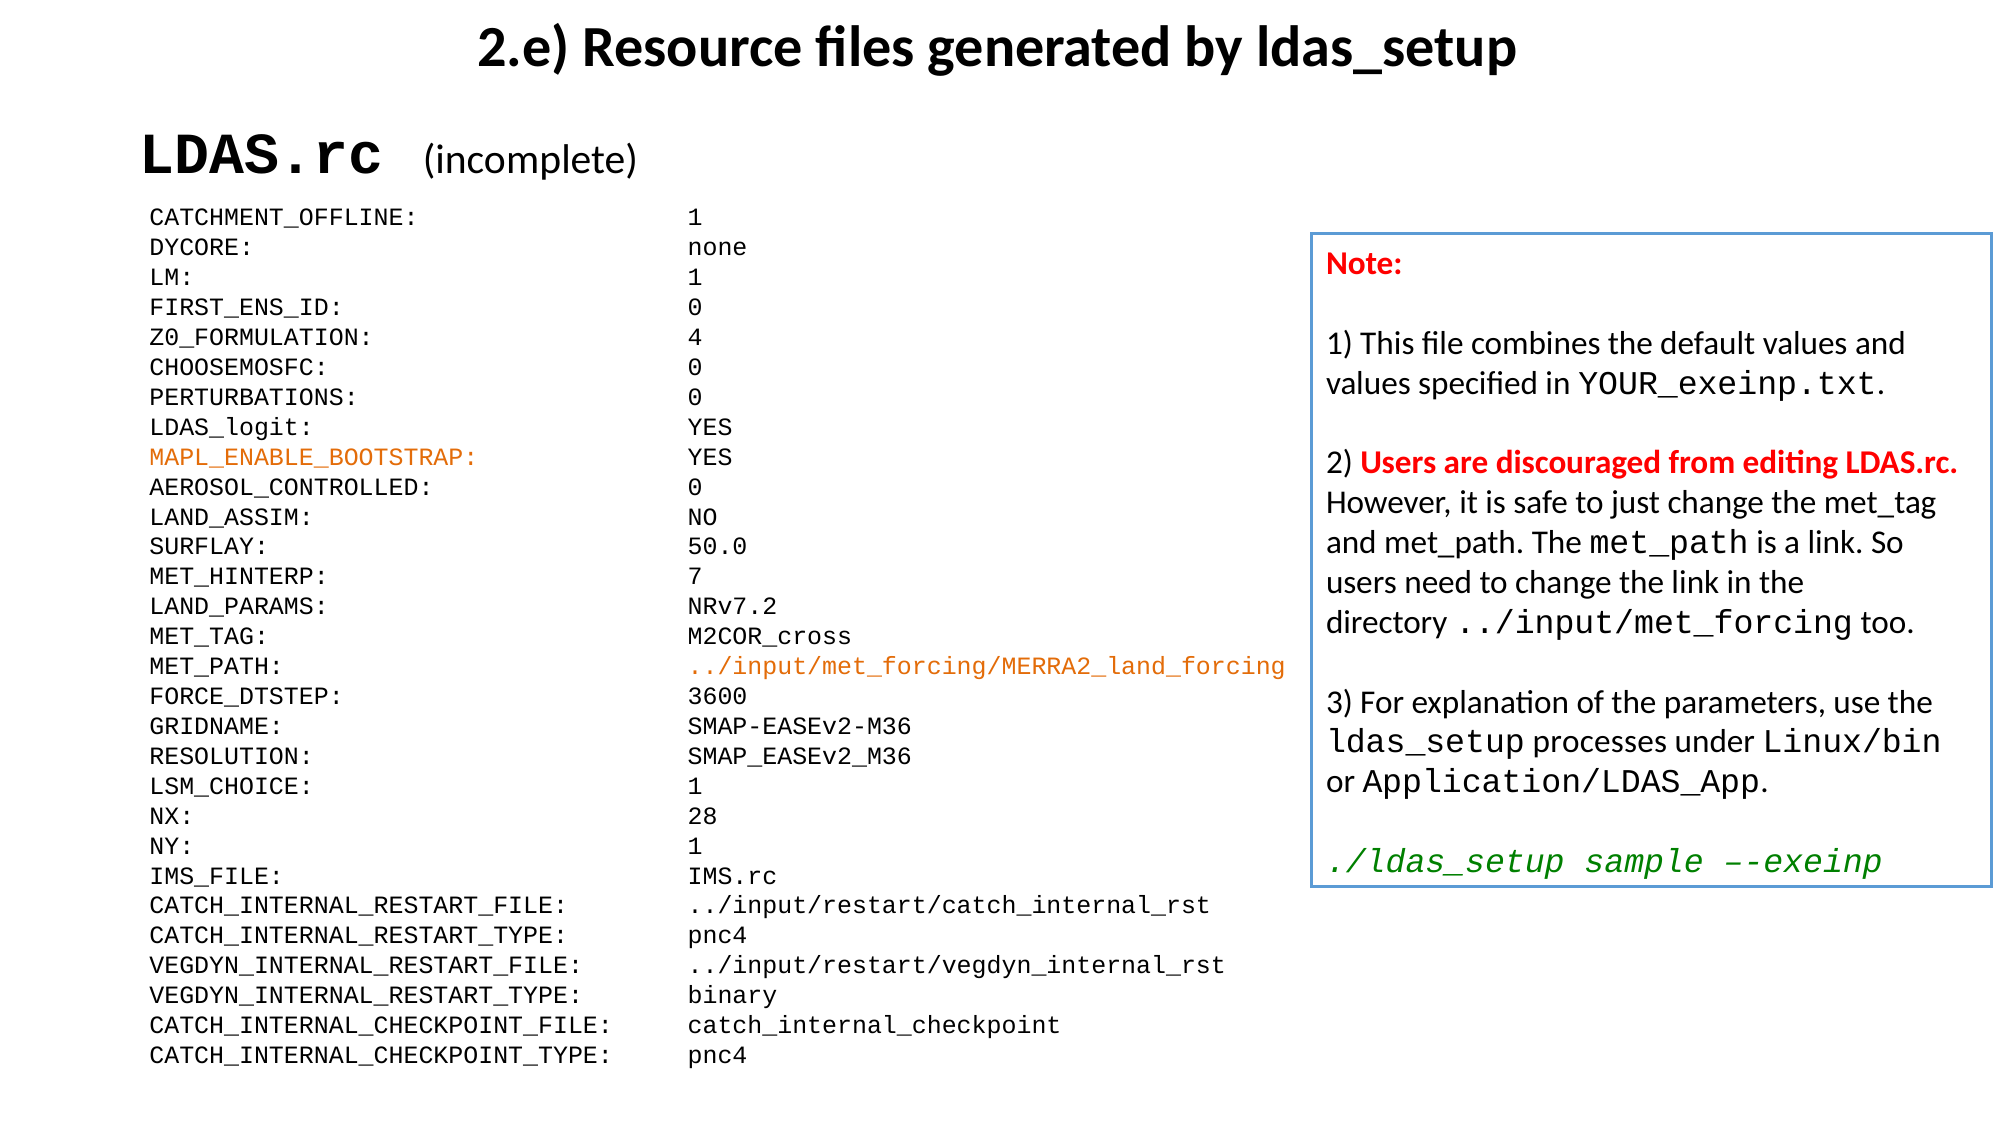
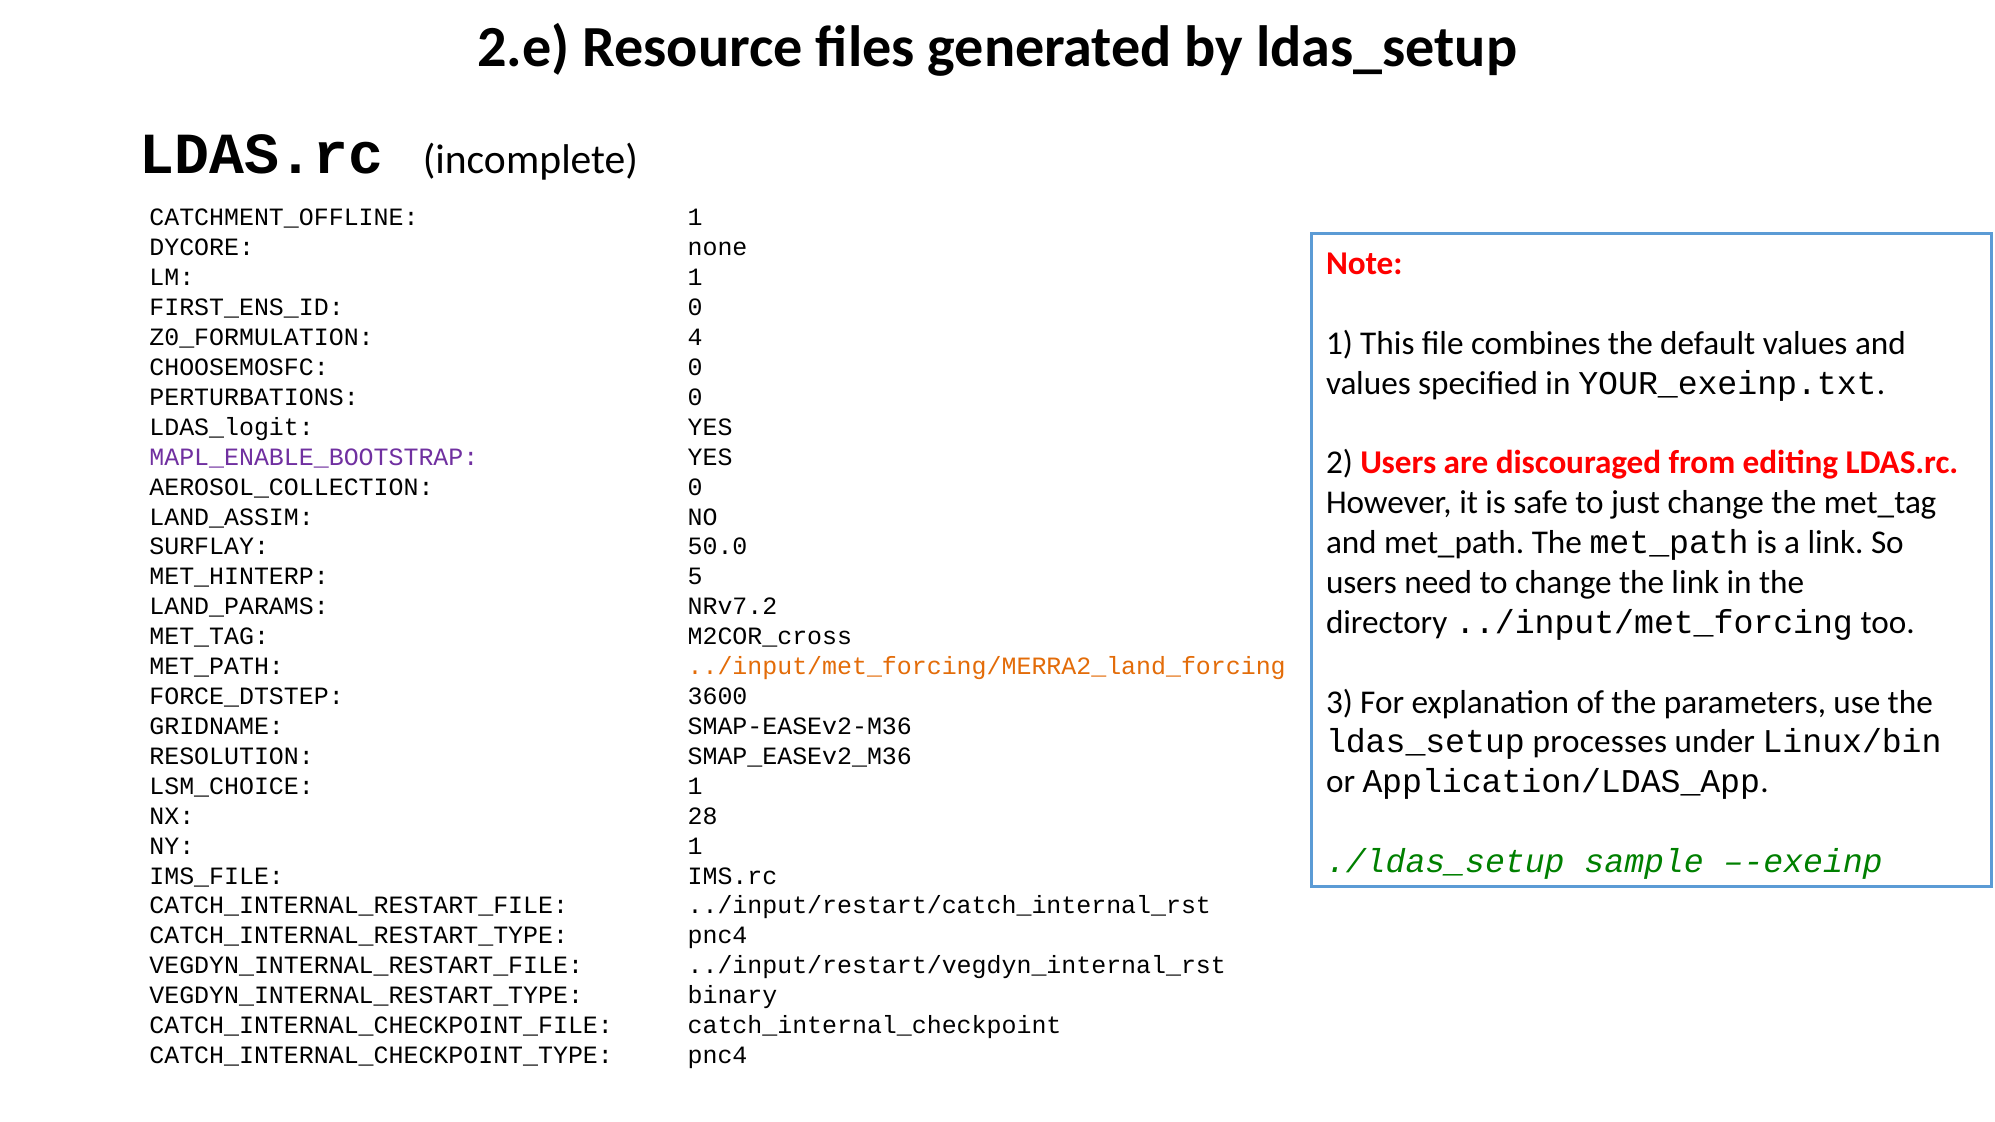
MAPL_ENABLE_BOOTSTRAP colour: orange -> purple (314, 457)
AEROSOL_CONTROLLED: AEROSOL_CONTROLLED -> AEROSOL_COLLECTION (291, 487)
7: 7 -> 5 (695, 577)
